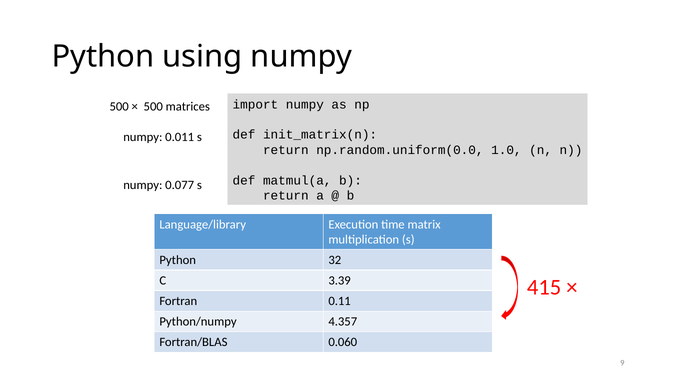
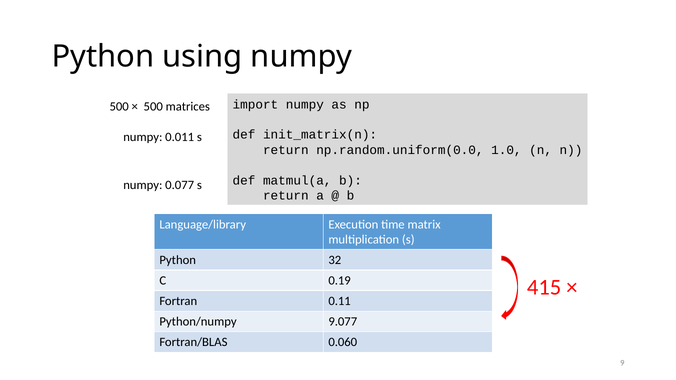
3.39: 3.39 -> 0.19 (340, 281)
4.357: 4.357 -> 9.077 (343, 322)
